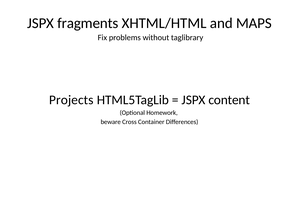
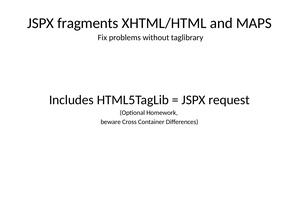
Projects: Projects -> Includes (71, 100)
content: content -> request (229, 100)
